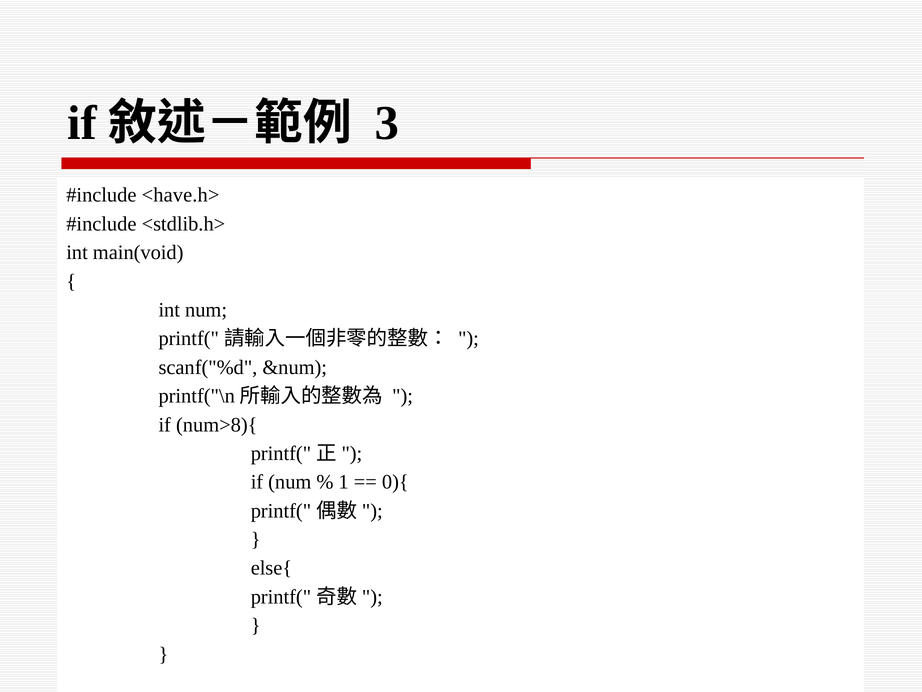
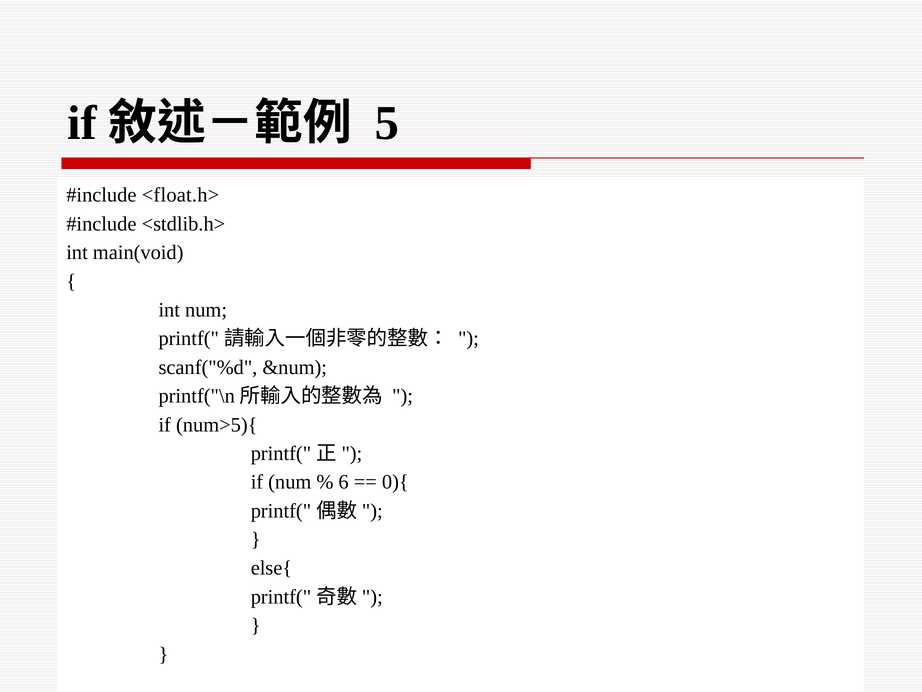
3: 3 -> 5 (387, 123)
<have.h>: <have.h> -> <float.h> (181, 195)
num>8){: num>8){ -> num>5){ (217, 424)
1: 1 -> 6 (344, 482)
